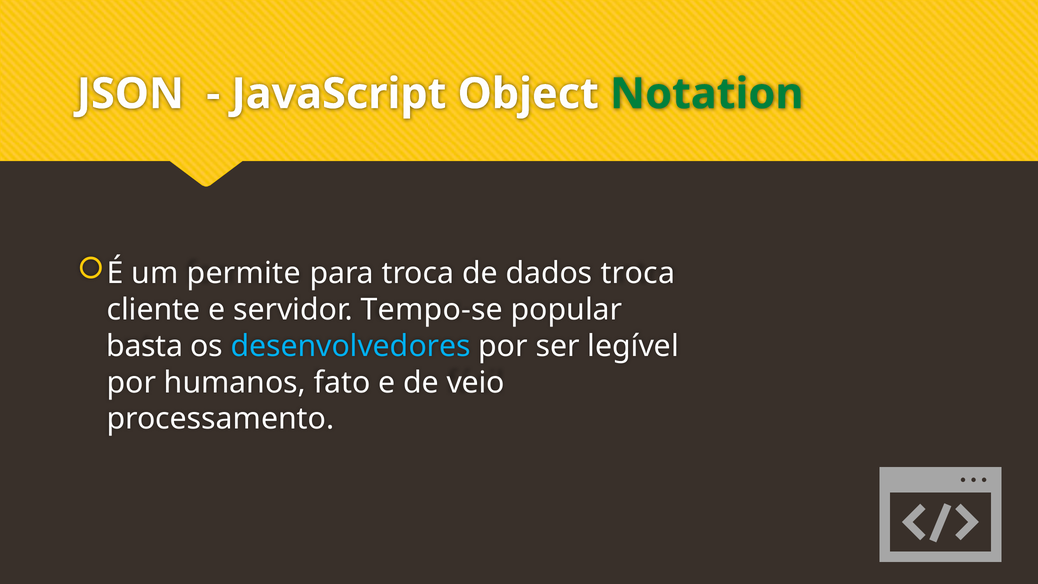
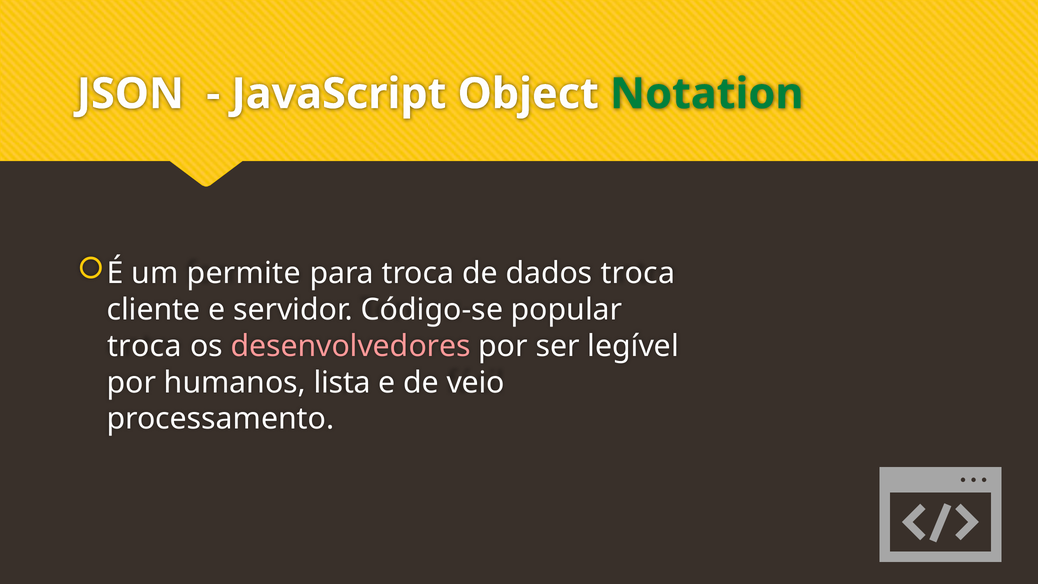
Tempo-se: Tempo-se -> Código-se (432, 310)
basta: basta -> troca (144, 346)
desenvolvedores colour: light blue -> pink (351, 346)
fato: fato -> lista (342, 382)
